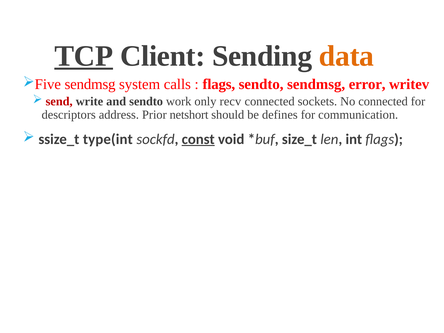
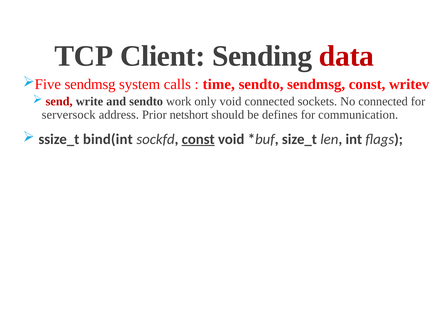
TCP underline: present -> none (84, 56)
data colour: orange -> red (347, 56)
flags: flags -> time (219, 84)
sendmsg error: error -> const (367, 84)
only recv: recv -> void (231, 101)
descriptors: descriptors -> serversock (69, 115)
type(int: type(int -> bind(int (108, 139)
